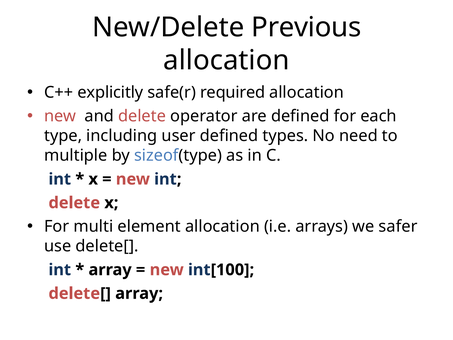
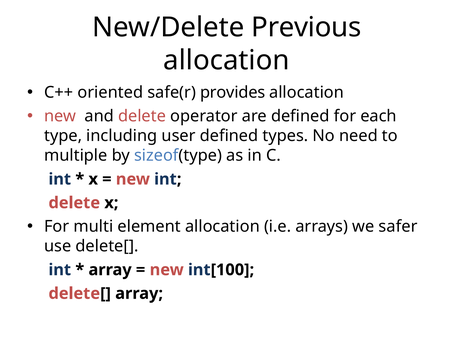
explicitly: explicitly -> oriented (110, 92)
required: required -> provides (233, 92)
